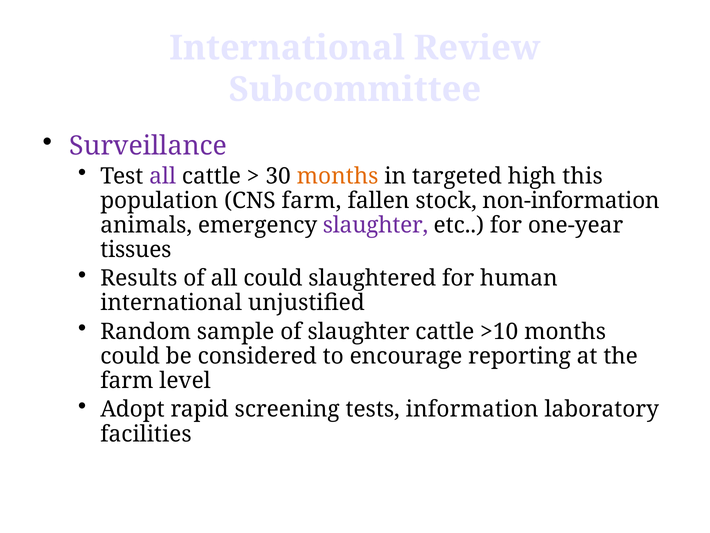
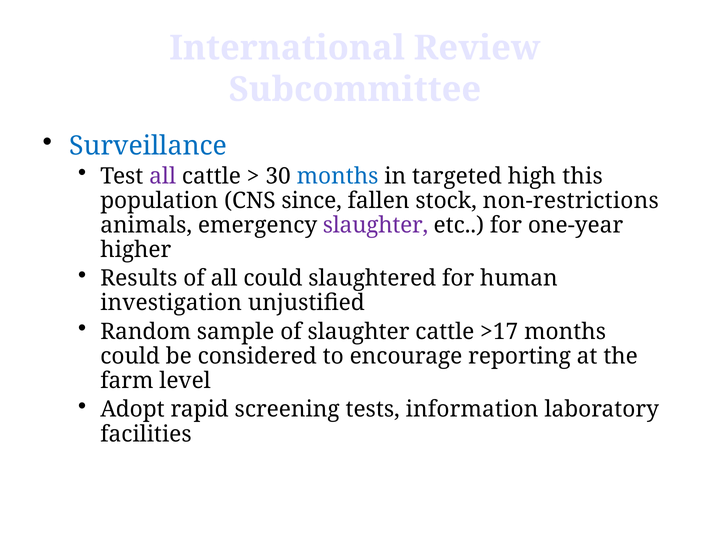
Surveillance colour: purple -> blue (148, 146)
months colour: orange -> blue (338, 176)
CNS farm: farm -> since (312, 200)
non-information: non-information -> non-restrictions (571, 200)
tissues: tissues -> higher (136, 249)
international: international -> investigation (171, 303)
>10: >10 -> >17 (499, 331)
